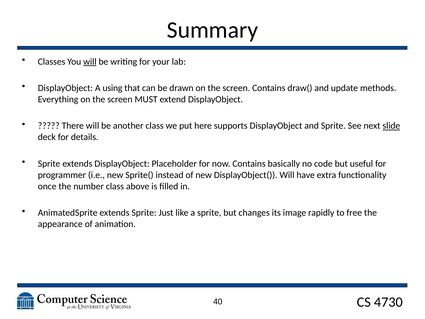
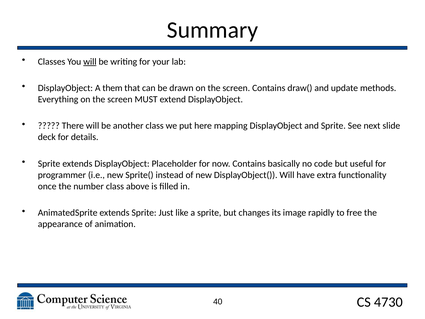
using: using -> them (112, 88)
supports: supports -> mapping (231, 126)
slide underline: present -> none (391, 126)
